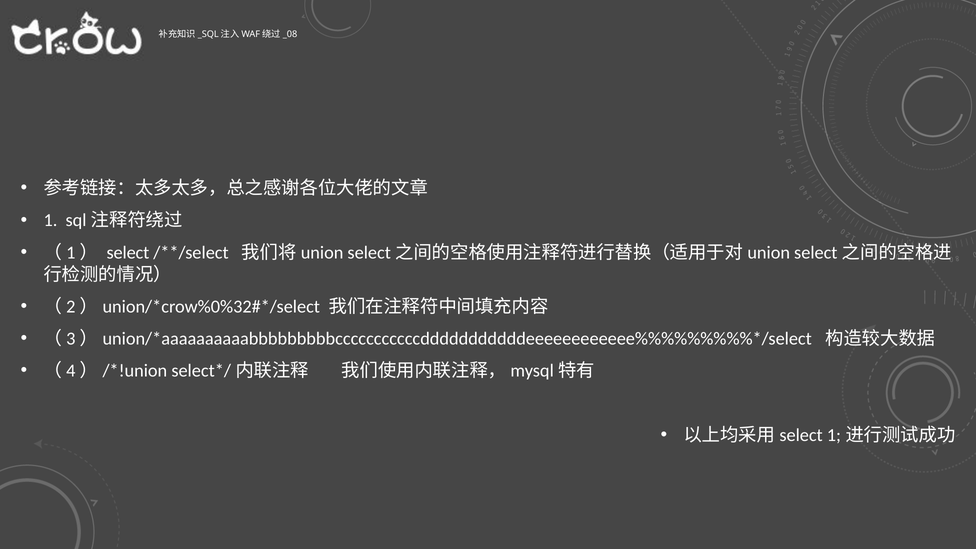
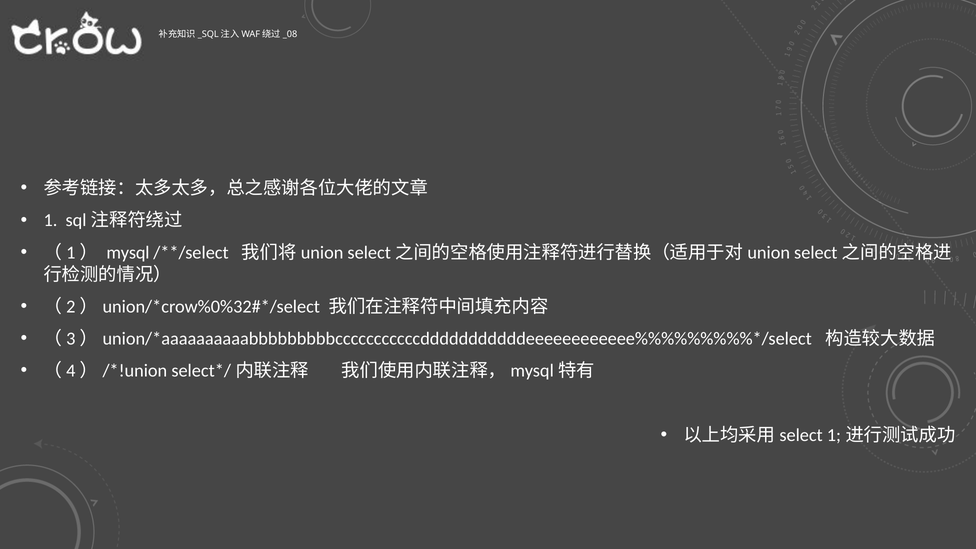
select: select -> mysql (128, 253)
